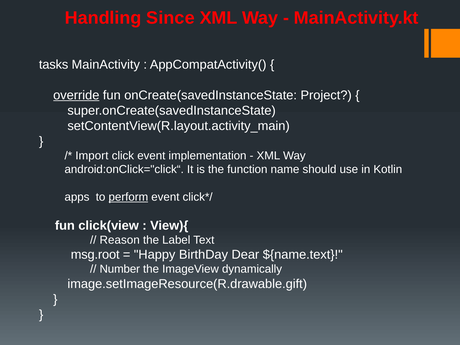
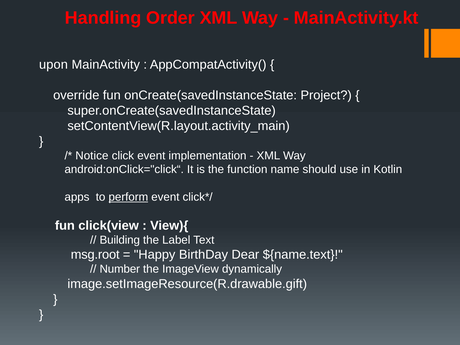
Since: Since -> Order (171, 18)
tasks: tasks -> upon (53, 64)
override underline: present -> none (76, 95)
Import: Import -> Notice (92, 156)
Reason: Reason -> Building (120, 240)
